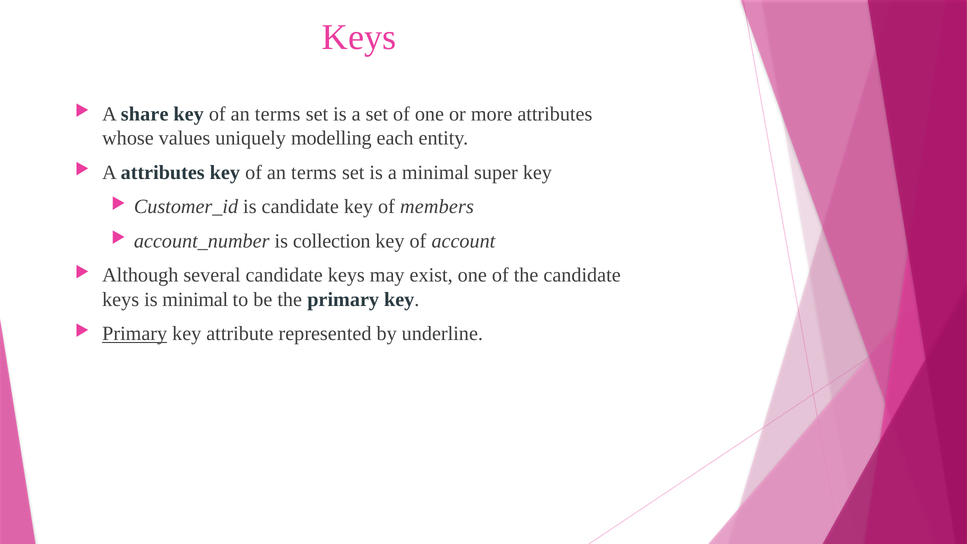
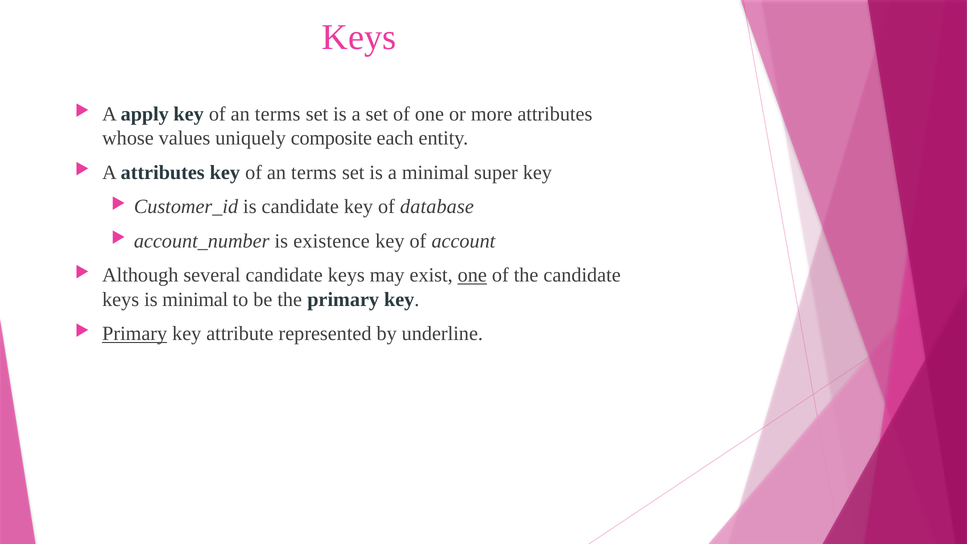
share: share -> apply (145, 114)
modelling: modelling -> composite (331, 138)
members: members -> database (437, 207)
collection: collection -> existence (332, 241)
one underline: none -> present (472, 275)
